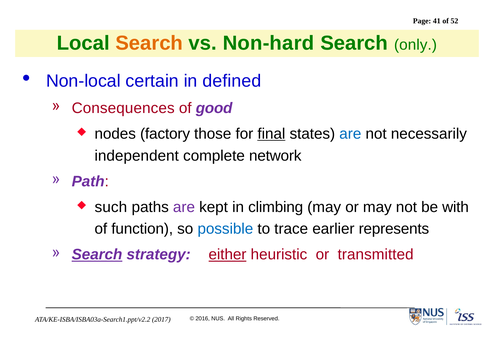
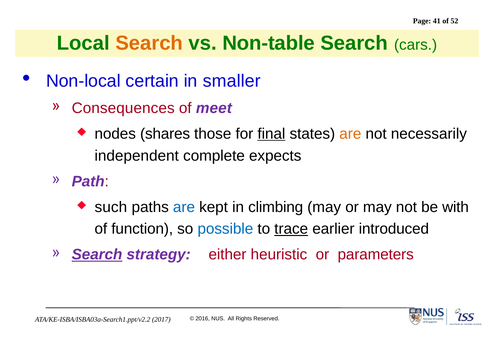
Non-hard: Non-hard -> Non-table (269, 43)
only: only -> cars (416, 45)
defined: defined -> smaller (232, 81)
good: good -> meet (214, 108)
factory: factory -> shares (165, 134)
are colour: blue -> orange (350, 134)
network: network -> expects (275, 156)
are colour: purple -> blue (184, 207)
trace underline: none -> present (291, 229)
represents: represents -> introduced (394, 229)
either underline: present -> none (227, 255)
transmitted: transmitted -> parameters (376, 255)
